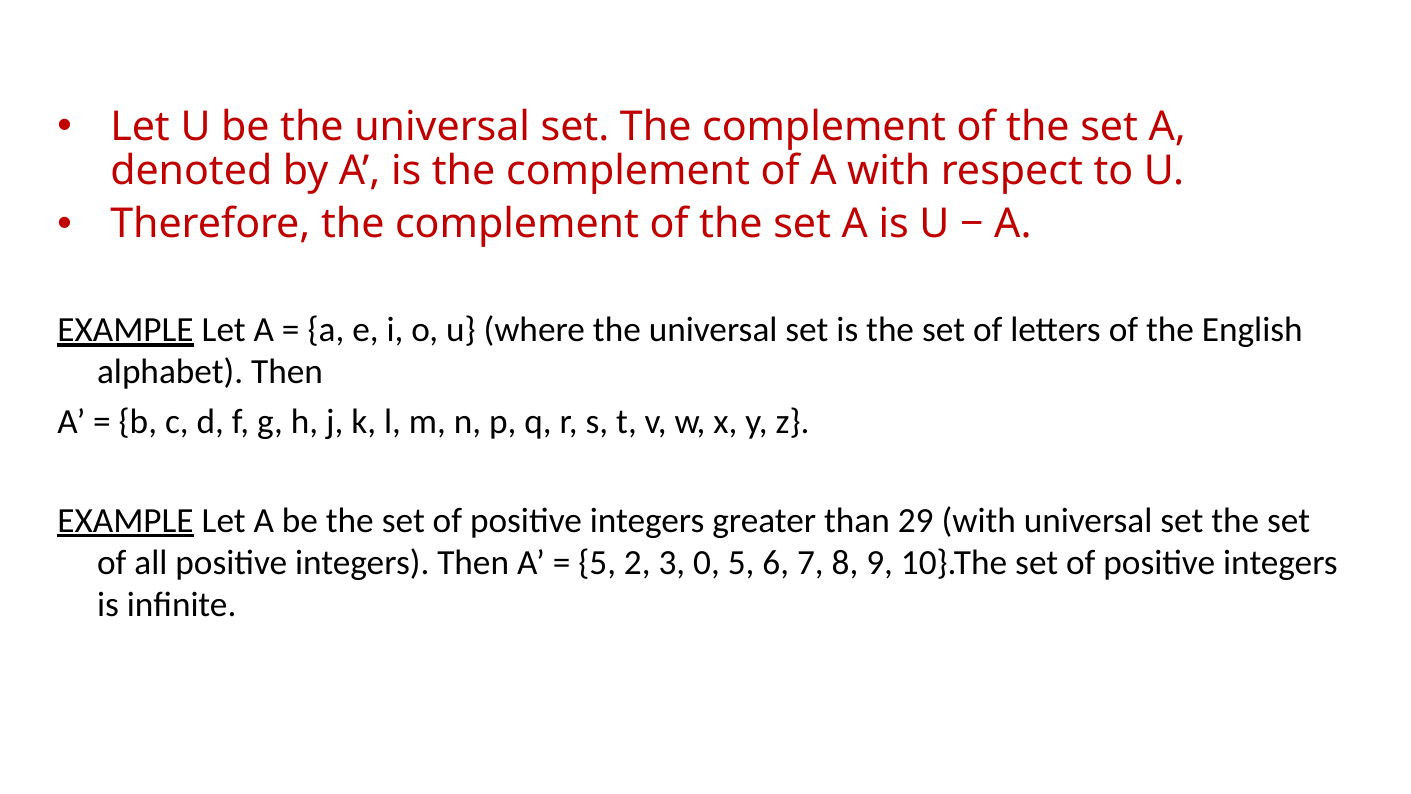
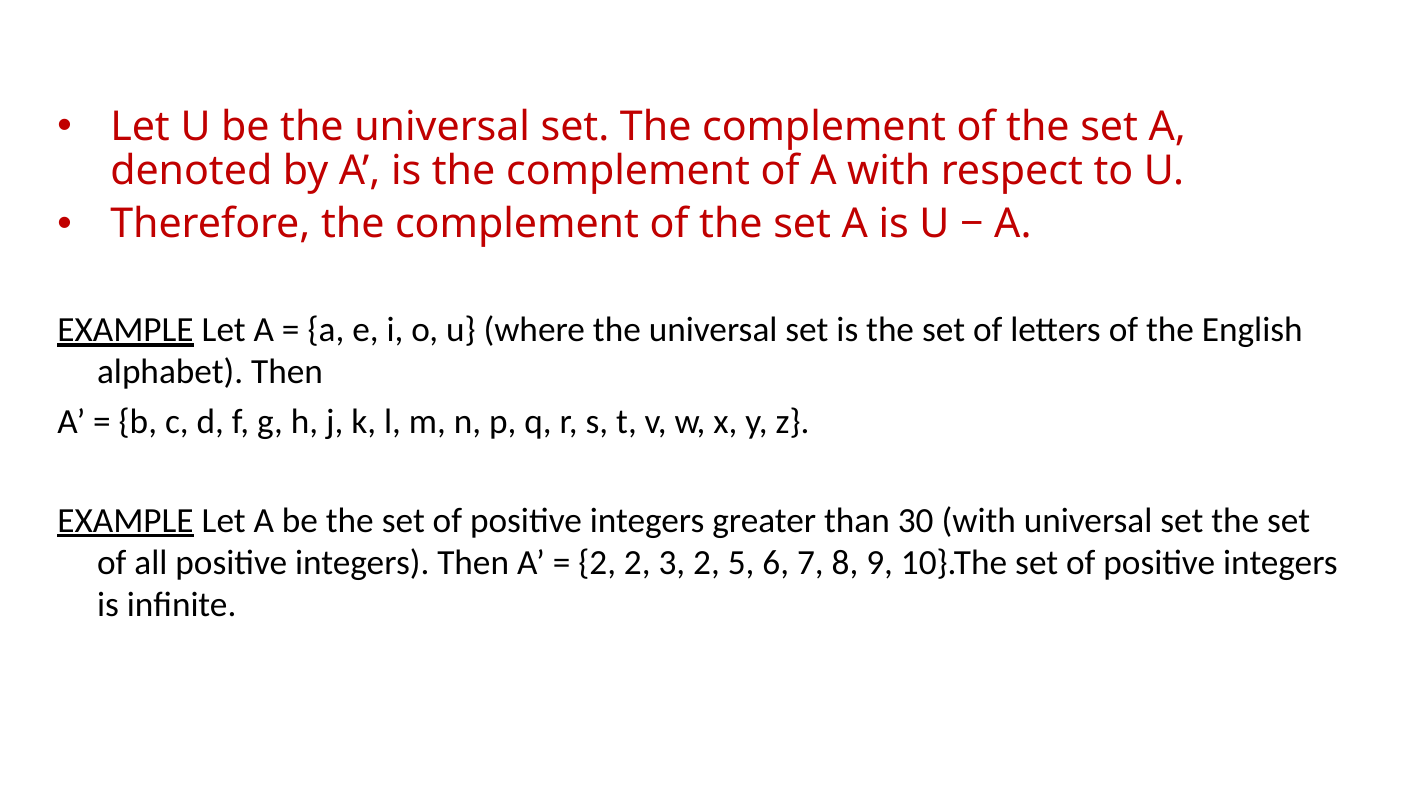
29: 29 -> 30 (916, 520)
5: 5 -> 2 (597, 563)
3 0: 0 -> 2 (706, 563)
